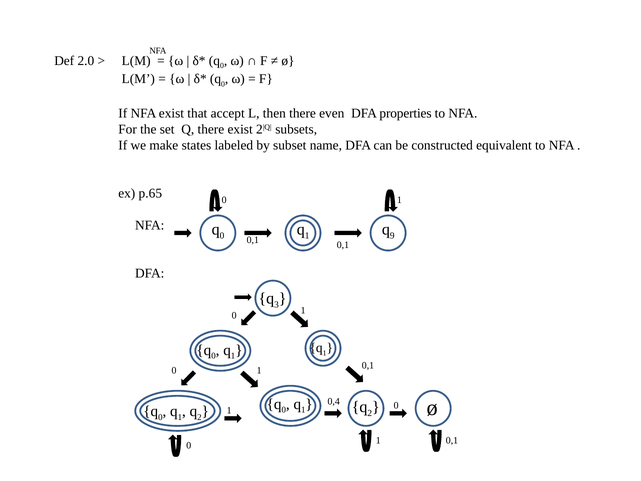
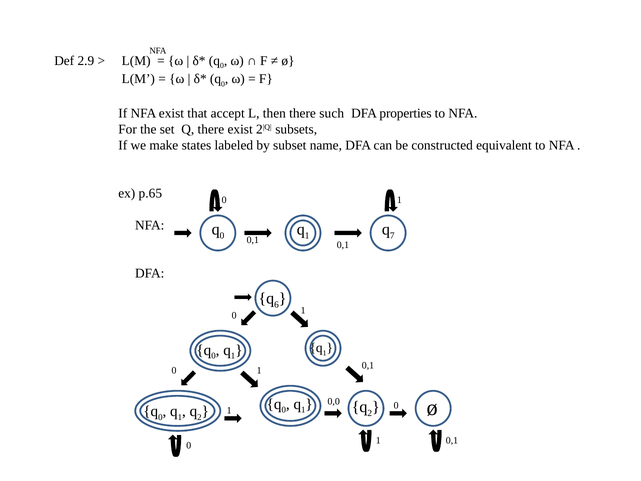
2.0: 2.0 -> 2.9 (86, 61)
even: even -> such (332, 113)
9: 9 -> 7 (392, 235)
3: 3 -> 6 (276, 305)
0,4: 0,4 -> 0,0 (334, 401)
